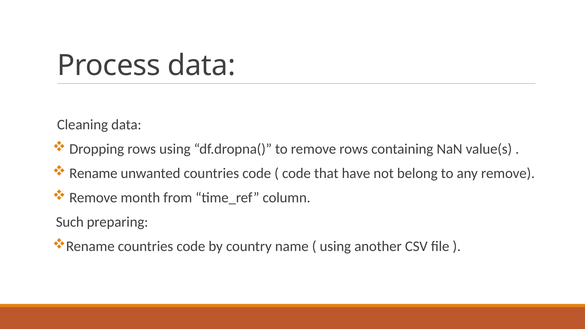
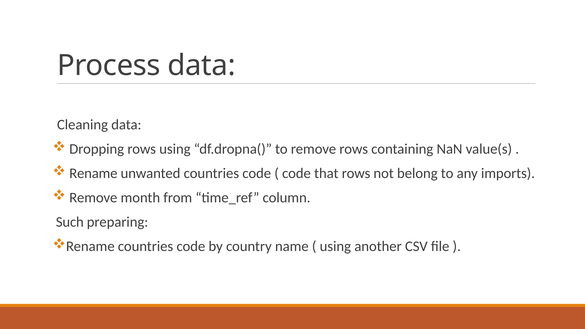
that have: have -> rows (356, 173)
any remove: remove -> imports (508, 173)
